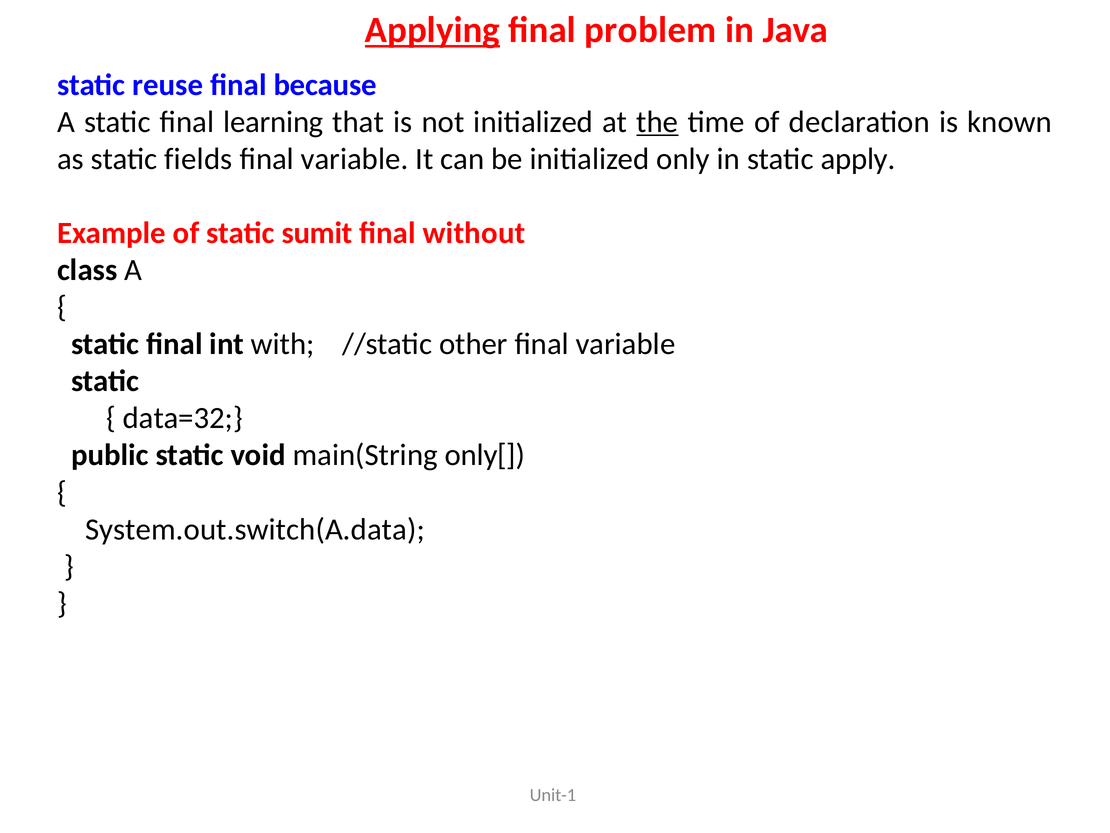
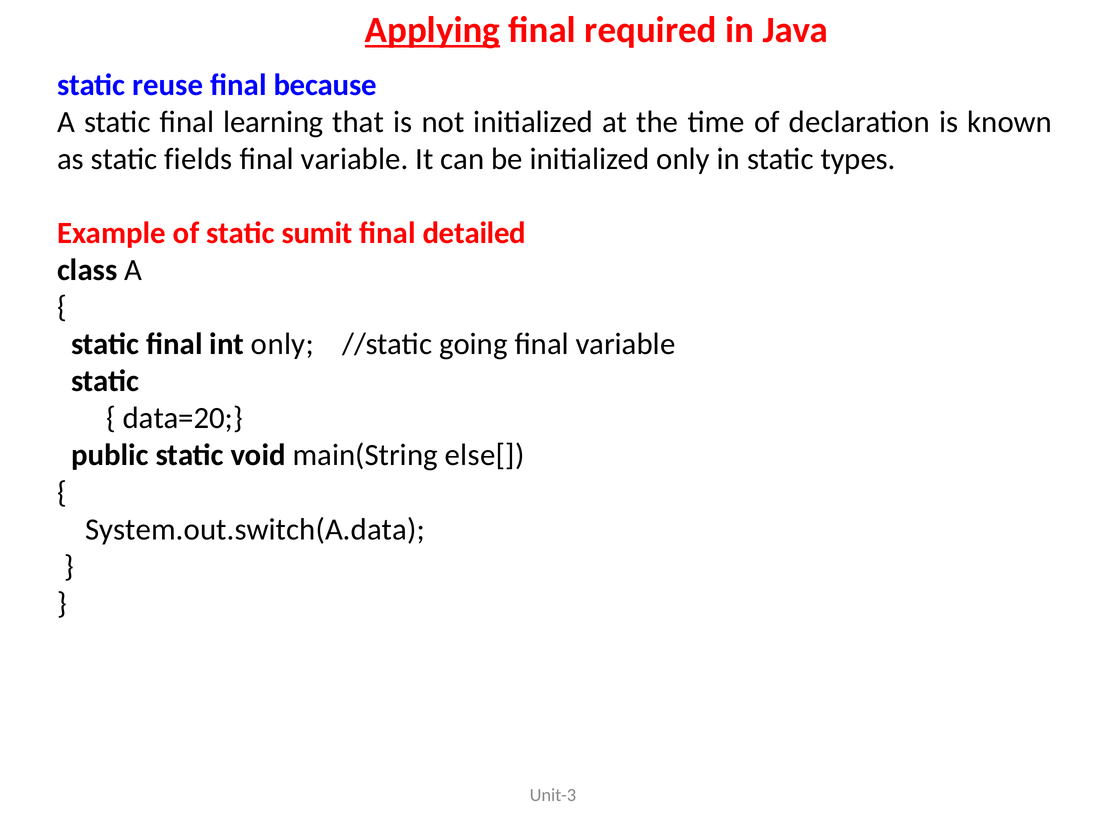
problem: problem -> required (651, 30)
the underline: present -> none (657, 122)
apply: apply -> types (858, 159)
without: without -> detailed (474, 233)
int with: with -> only (282, 344)
other: other -> going (473, 344)
data=32: data=32 -> data=20 (183, 418)
only[: only[ -> else[ (485, 455)
Unit-1: Unit-1 -> Unit-3 (553, 795)
